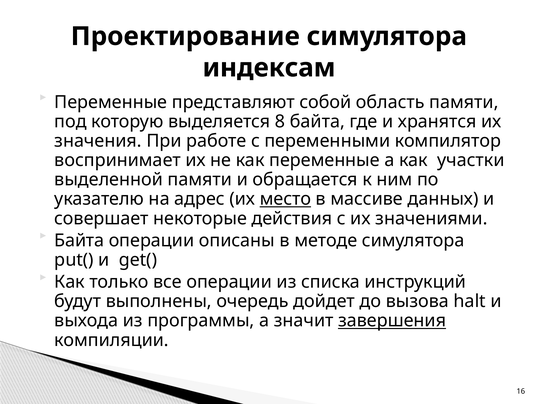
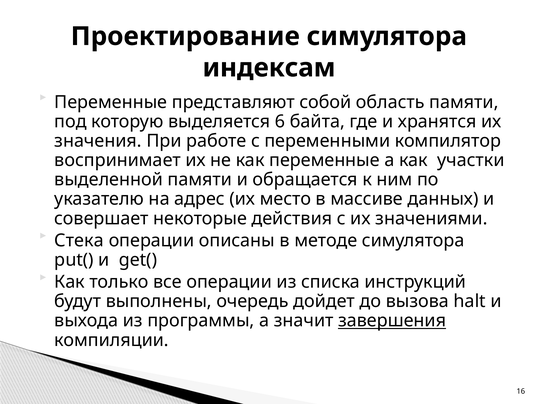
8: 8 -> 6 (280, 121)
место underline: present -> none (285, 199)
Байта: Байта -> Стека (79, 240)
